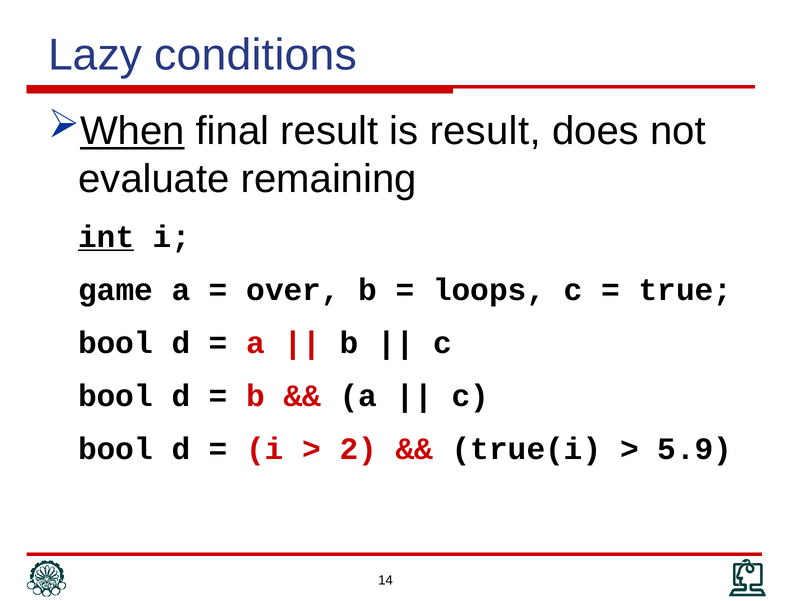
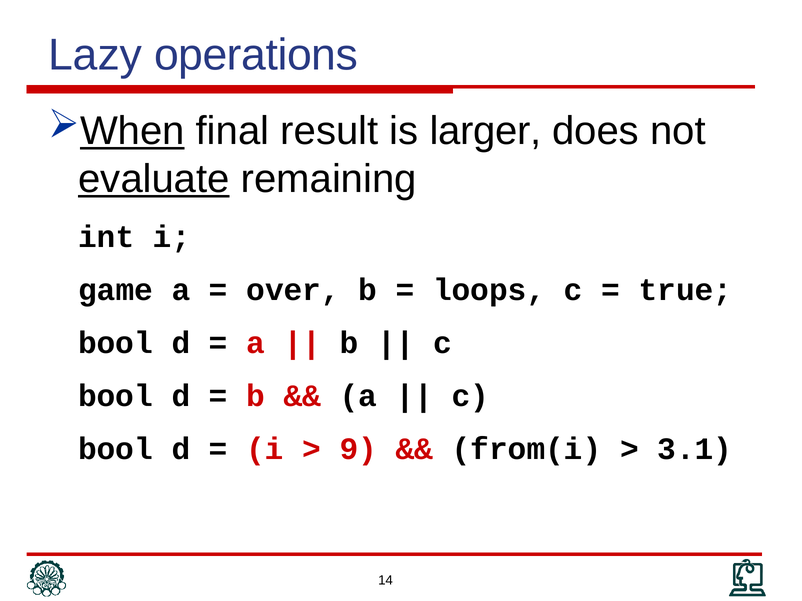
conditions: conditions -> operations (256, 55)
is result: result -> larger (485, 131)
evaluate underline: none -> present (154, 179)
int underline: present -> none (106, 237)
2: 2 -> 9 (358, 449)
true(i: true(i -> from(i (527, 449)
5.9: 5.9 -> 3.1 (695, 449)
